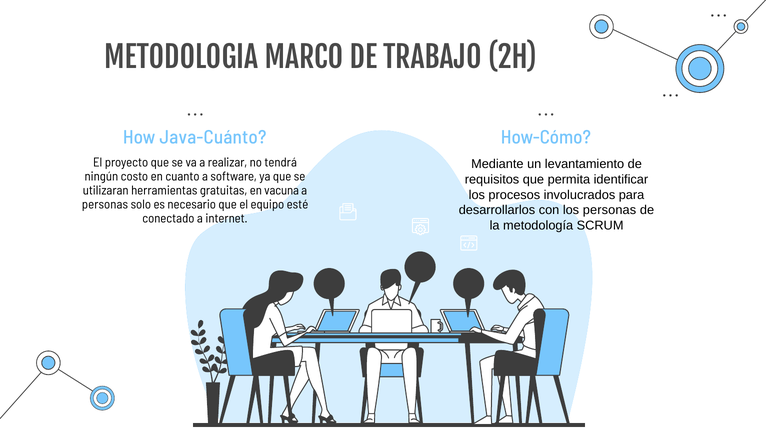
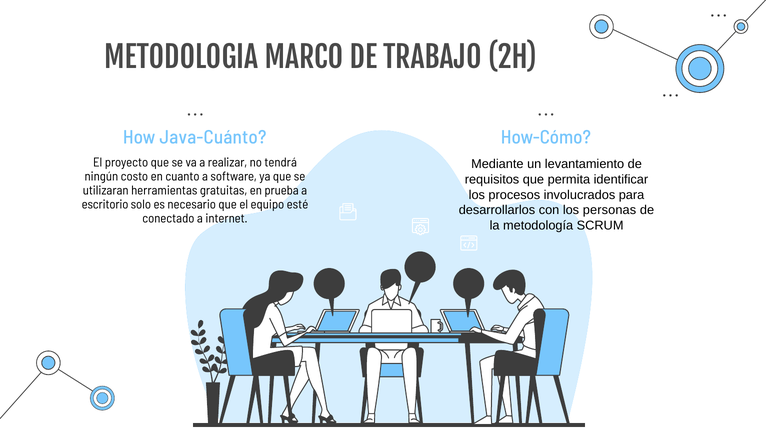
vacuna: vacuna -> prueba (282, 190)
personas: personas -> escritorio (105, 204)
